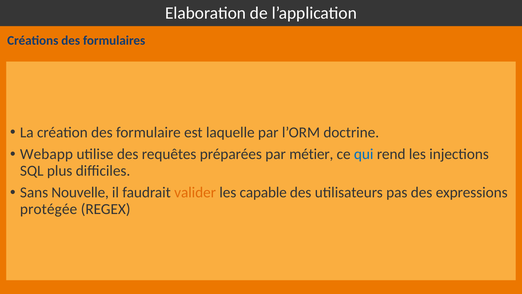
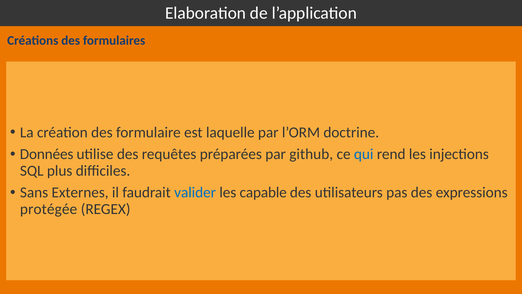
Webapp: Webapp -> Données (47, 154)
métier: métier -> github (311, 154)
Nouvelle: Nouvelle -> Externes (80, 192)
valider colour: orange -> blue (195, 192)
